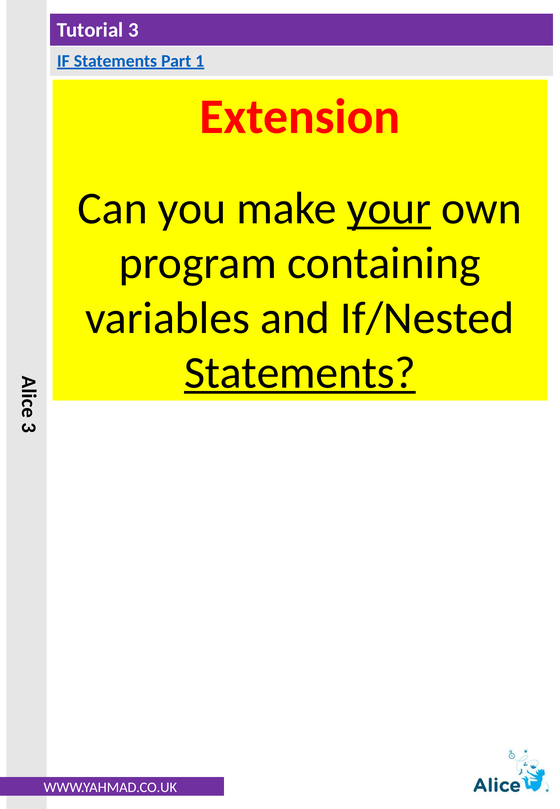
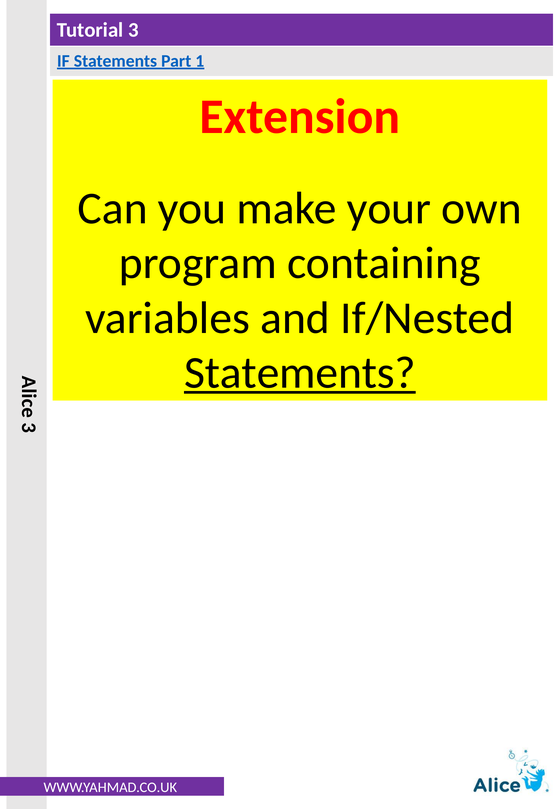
your underline: present -> none (389, 208)
